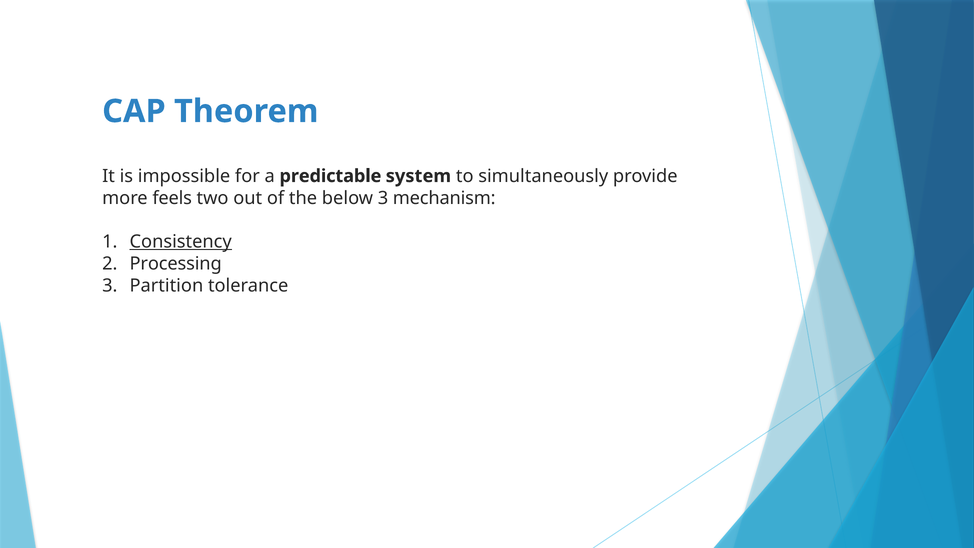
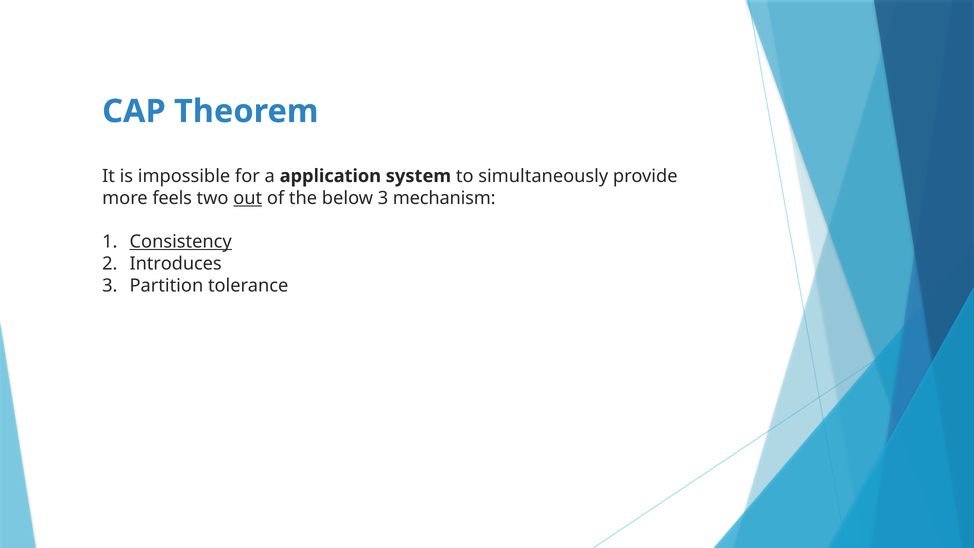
predictable: predictable -> application (330, 176)
out underline: none -> present (248, 198)
Processing: Processing -> Introduces (176, 264)
